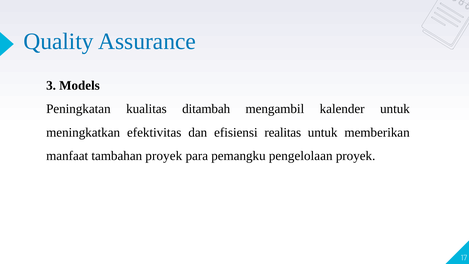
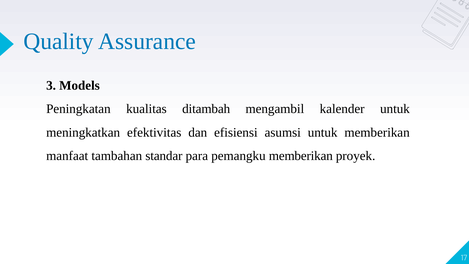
realitas: realitas -> asumsi (283, 132)
tambahan proyek: proyek -> standar (164, 156)
pemangku pengelolaan: pengelolaan -> memberikan (301, 156)
